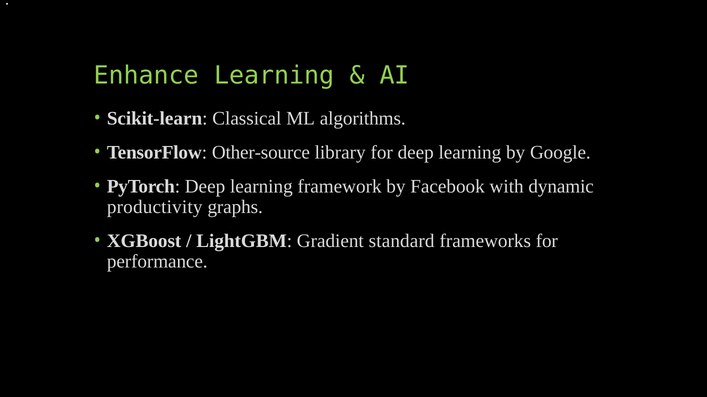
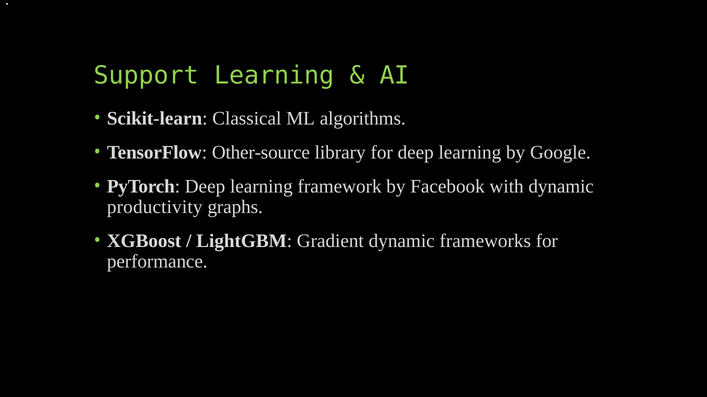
Enhance: Enhance -> Support (146, 75)
Gradient standard: standard -> dynamic (402, 241)
